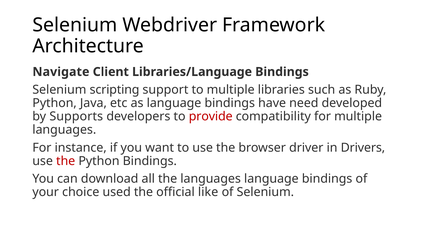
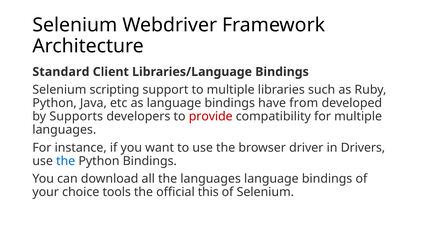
Navigate: Navigate -> Standard (61, 72)
need: need -> from (304, 103)
the colour: red -> blue (66, 161)
used: used -> tools (117, 192)
like: like -> this (208, 192)
